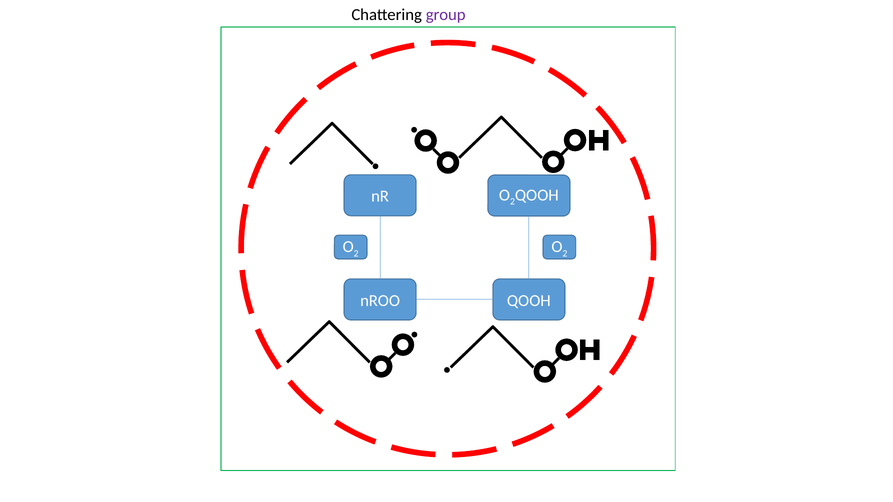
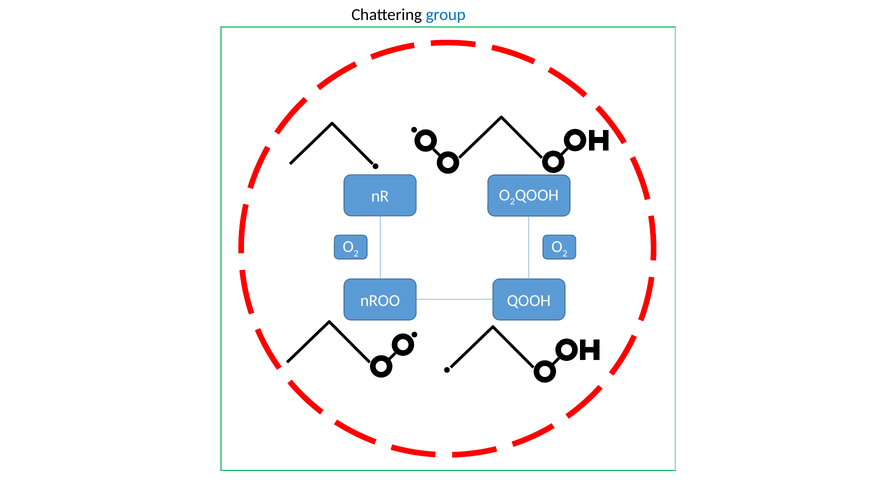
group colour: purple -> blue (446, 14)
